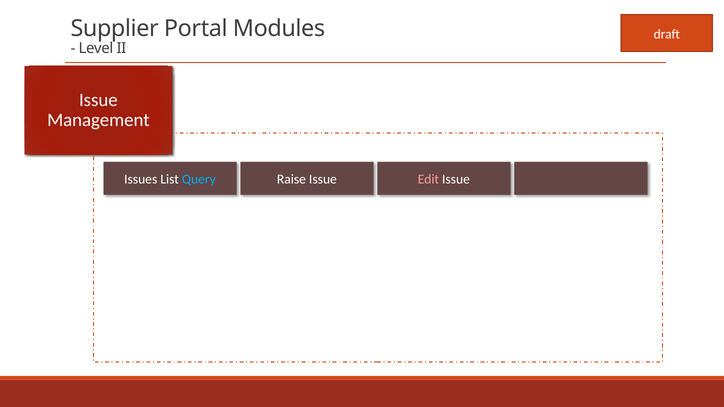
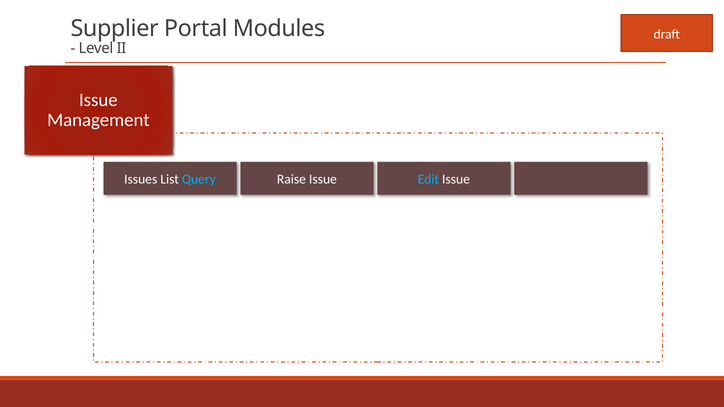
Edit colour: pink -> light blue (428, 179)
